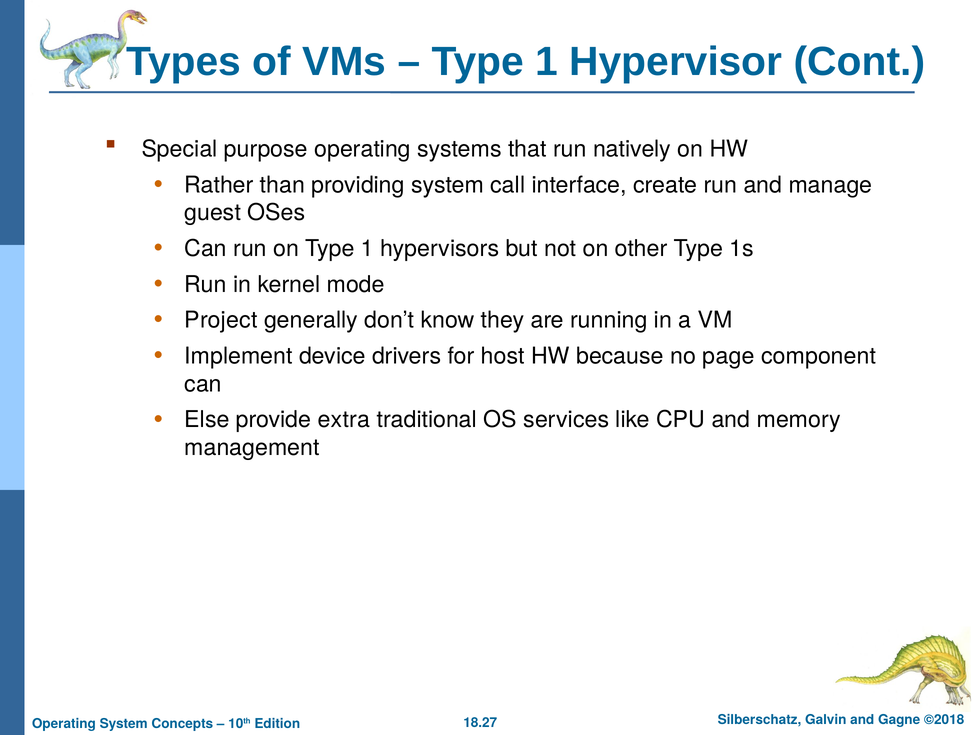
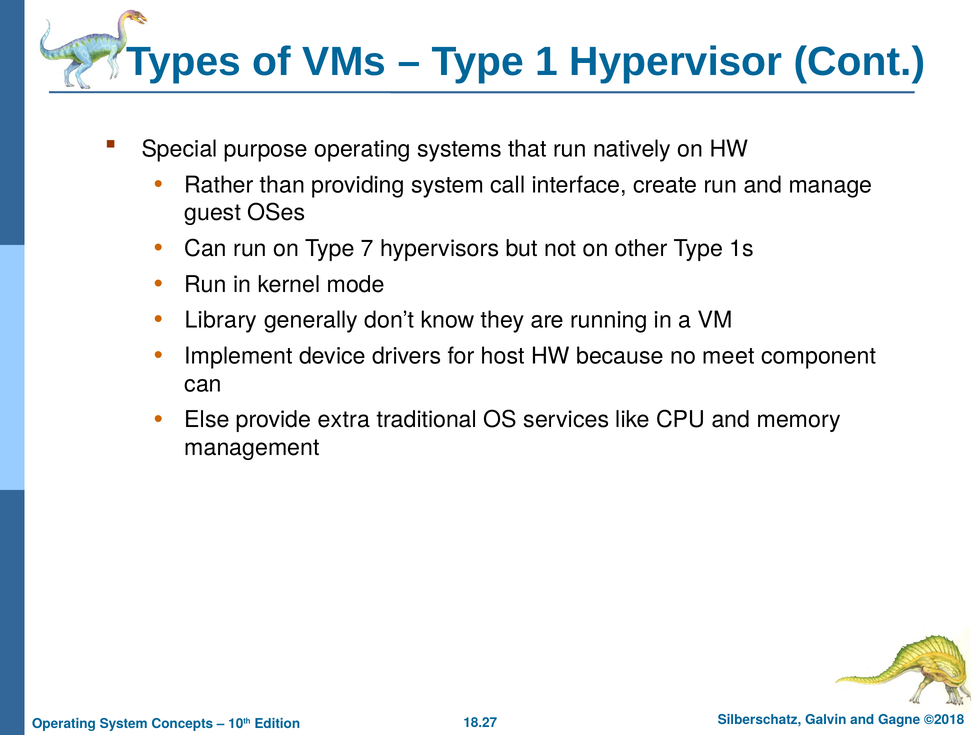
on Type 1: 1 -> 7 (367, 249)
Project: Project -> Library (221, 320)
page: page -> meet (729, 356)
